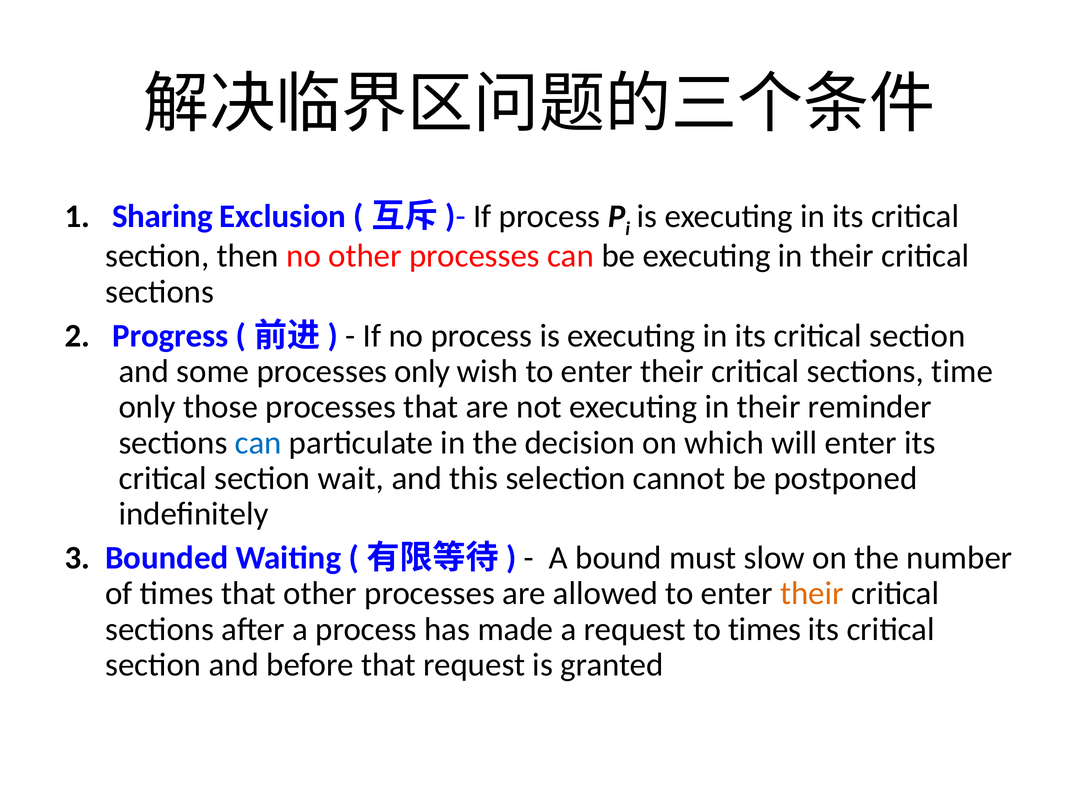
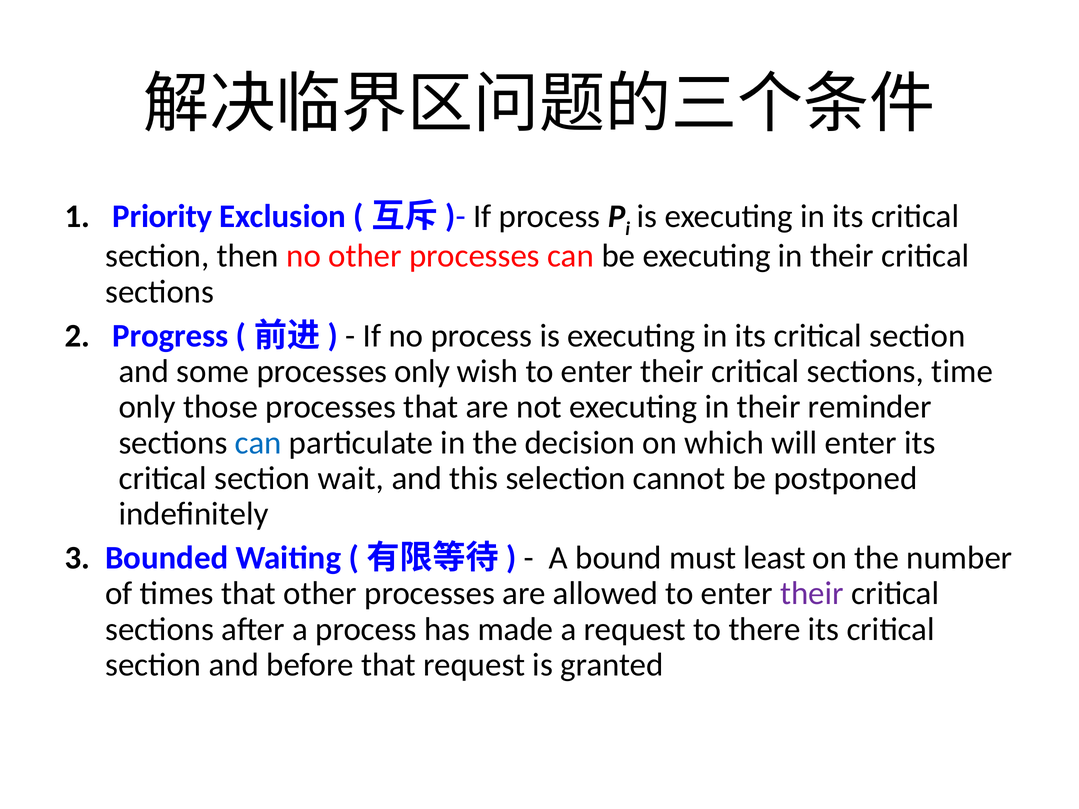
Sharing: Sharing -> Priority (162, 216)
slow: slow -> least (774, 558)
their colour: orange -> purple (812, 594)
to times: times -> there (765, 629)
